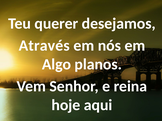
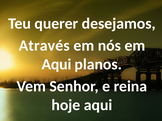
Algo: Algo -> Aqui (56, 65)
